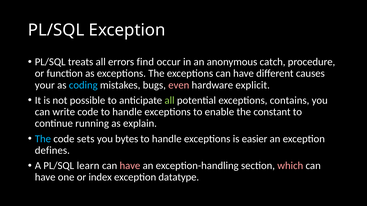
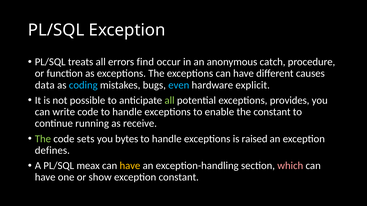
your: your -> data (45, 85)
even colour: pink -> light blue (179, 85)
contains: contains -> provides (290, 101)
explain: explain -> receive (140, 124)
The colour: light blue -> light green (43, 139)
easier: easier -> raised (255, 139)
learn: learn -> meax (88, 166)
have colour: pink -> yellow (130, 166)
index: index -> show (100, 178)
exception datatype: datatype -> constant (179, 178)
